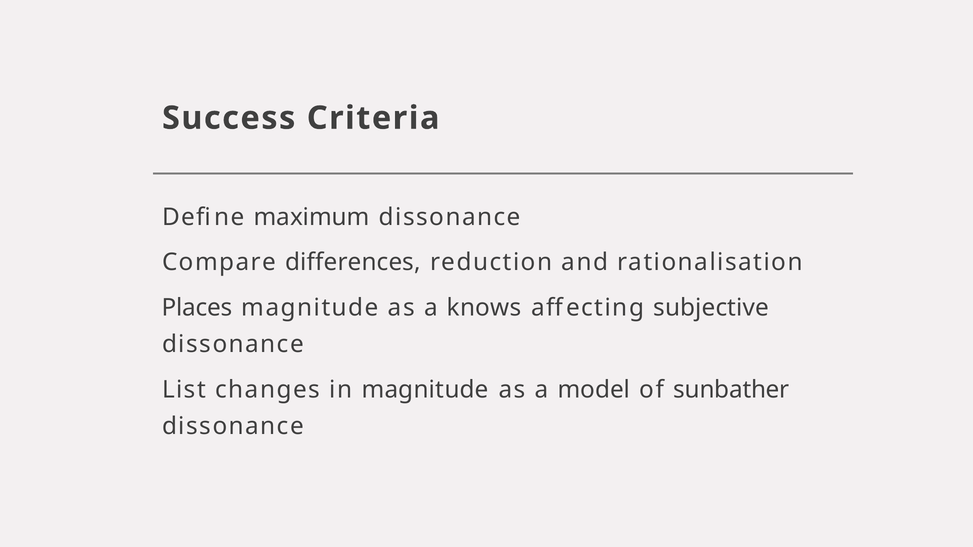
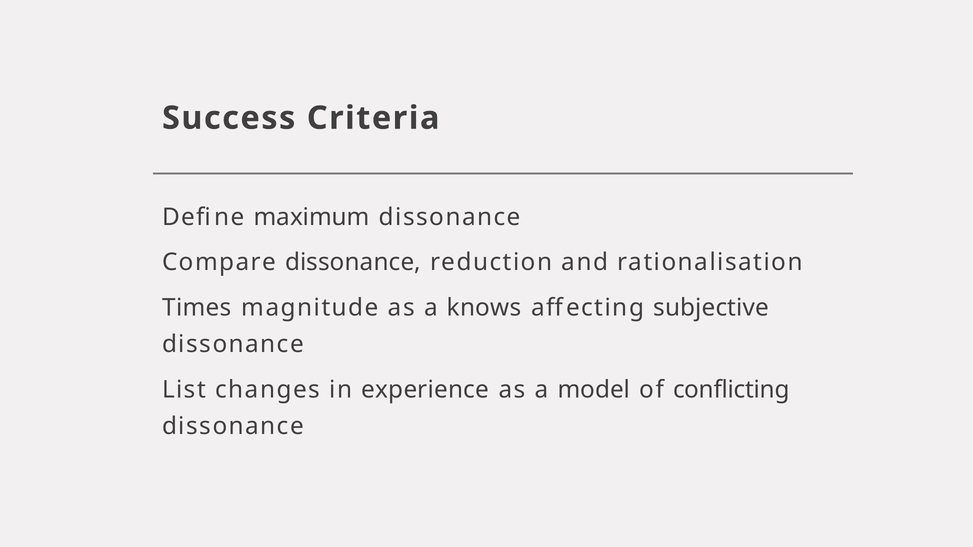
Compare differences: differences -> dissonance (353, 262)
Places: Places -> Times (197, 308)
in magnitude: magnitude -> experience (425, 390)
sunbather: sunbather -> conflicting (731, 390)
